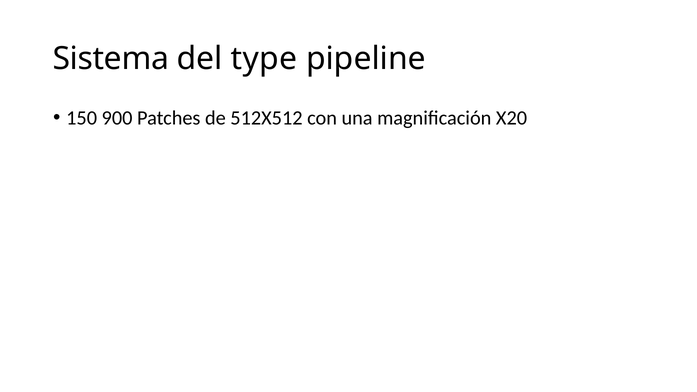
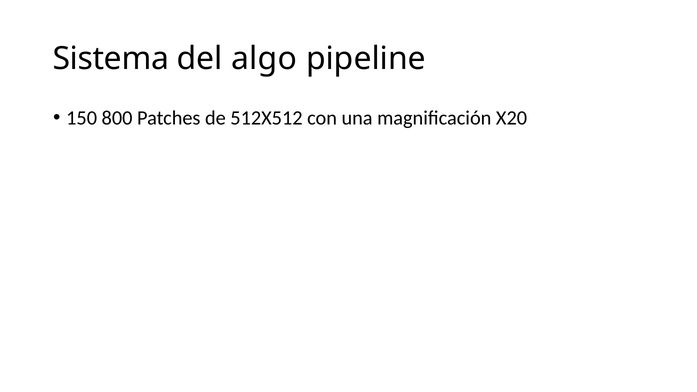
type: type -> algo (264, 59)
900: 900 -> 800 (117, 118)
